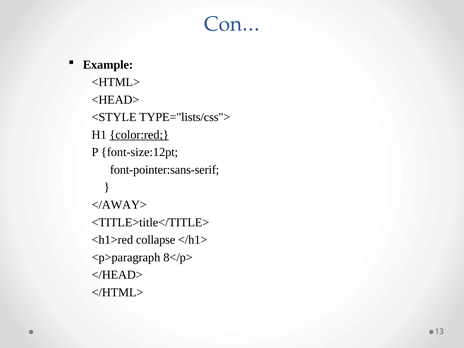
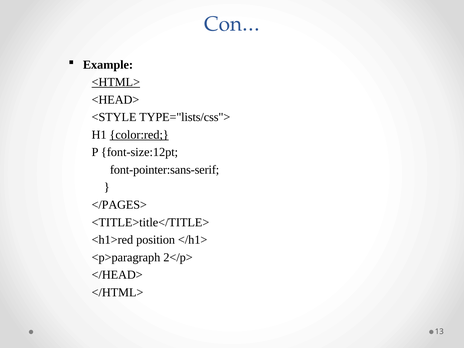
<HTML> underline: none -> present (116, 82)
</AWAY>: </AWAY> -> </PAGES> (119, 205)
collapse: collapse -> position (156, 240)
8</p>: 8</p> -> 2</p> (178, 257)
